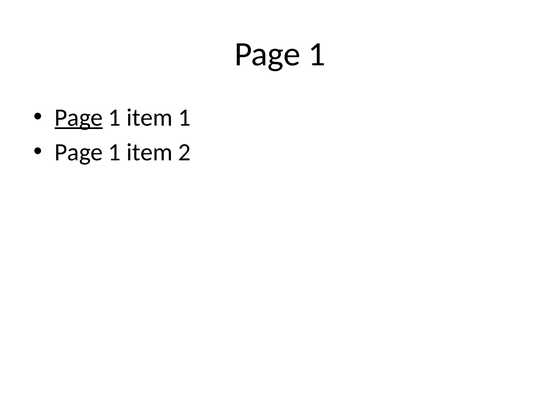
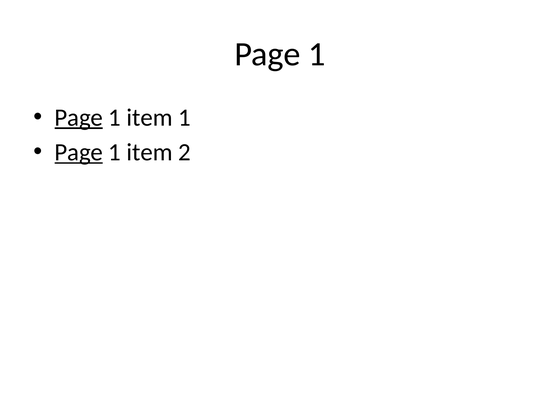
Page underline: none -> present (79, 152)
